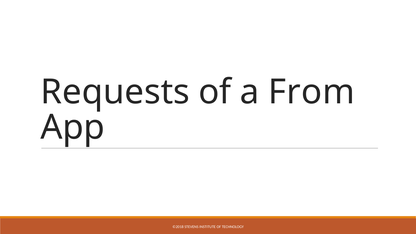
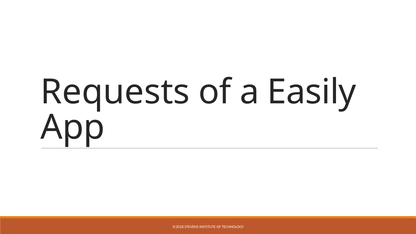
From: From -> Easily (312, 92)
